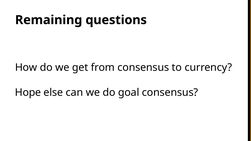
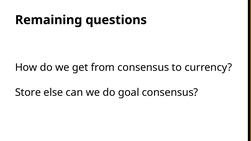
Hope: Hope -> Store (28, 93)
